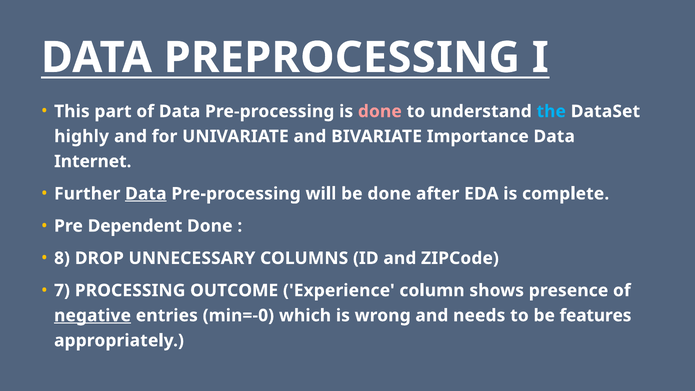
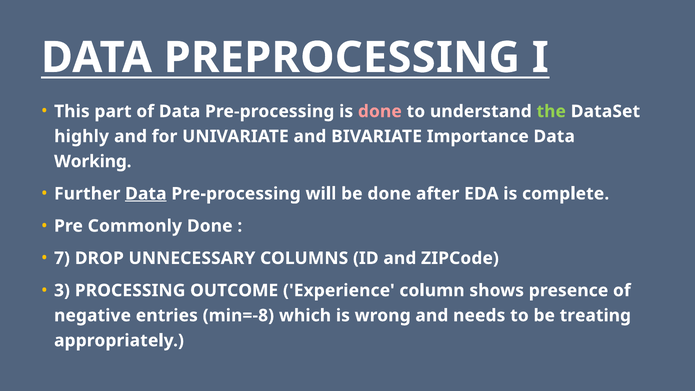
the colour: light blue -> light green (551, 111)
Internet: Internet -> Working (93, 161)
Dependent: Dependent -> Commonly (135, 226)
8: 8 -> 7 (62, 258)
7: 7 -> 3 (62, 290)
negative underline: present -> none (93, 315)
min=-0: min=-0 -> min=-8 (238, 315)
features: features -> treating (595, 315)
